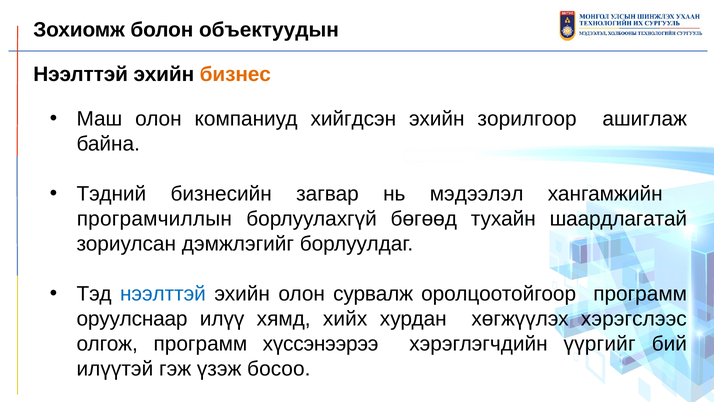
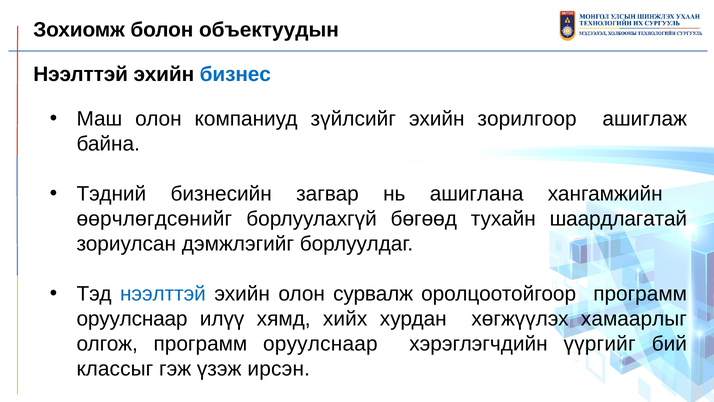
бизнес colour: orange -> blue (235, 74)
хийгдсэн: хийгдсэн -> зүйлсийг (353, 119)
мэдээлэл: мэдээлэл -> ашиглана (477, 194)
програмчиллын: програмчиллын -> өөрчлөгдсөнийг (154, 219)
хэрэгслээс: хэрэгслээс -> хамаарлыг (634, 319)
олгож программ хүссэнээрээ: хүссэнээрээ -> оруулснаар (320, 344)
илүүтэй: илүүтэй -> классыг (115, 369)
босоо: босоо -> ирсэн (279, 369)
